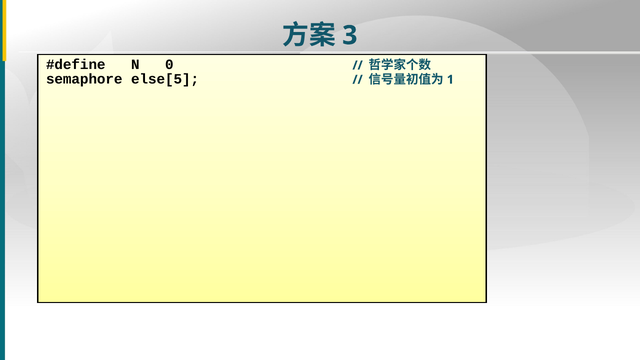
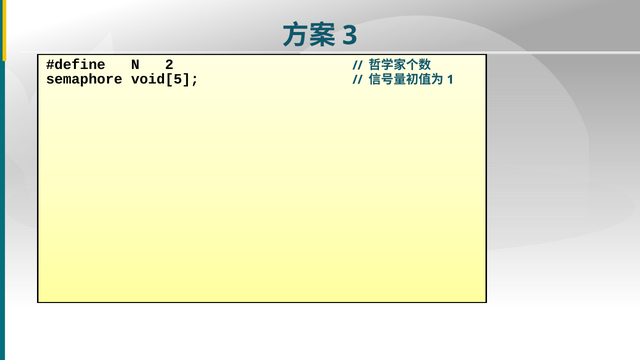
0: 0 -> 2 (169, 65)
else[5: else[5 -> void[5 (165, 79)
